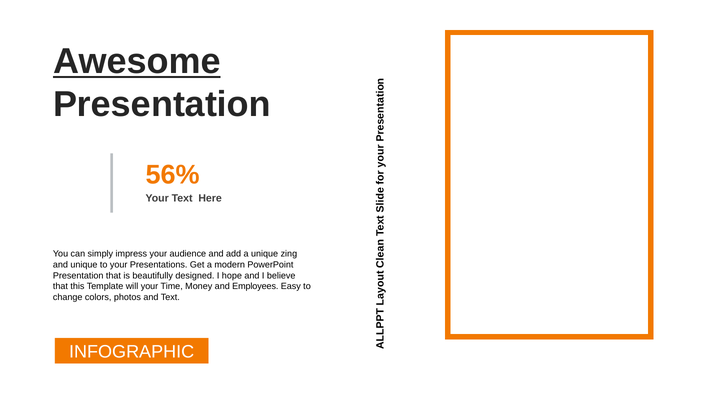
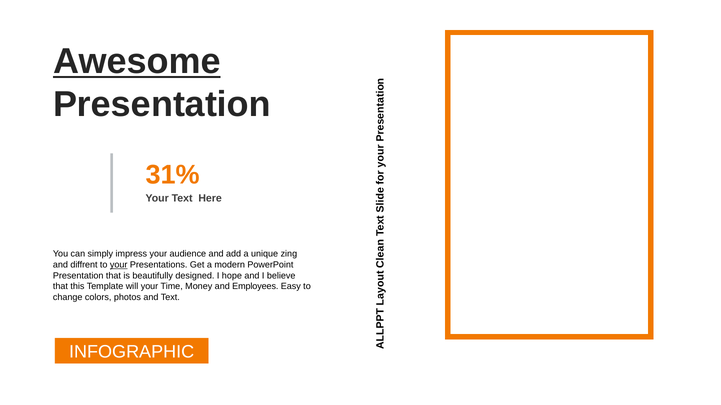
56%: 56% -> 31% (173, 175)
and unique: unique -> diffrent (84, 265)
your underline: none -> present (119, 265)
